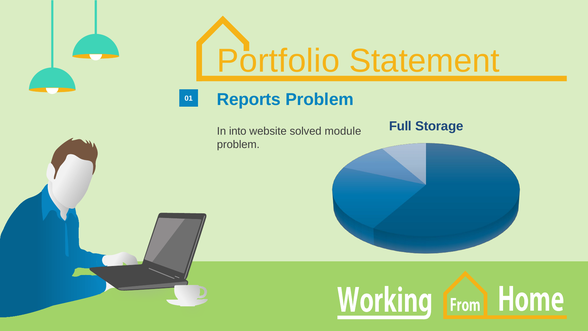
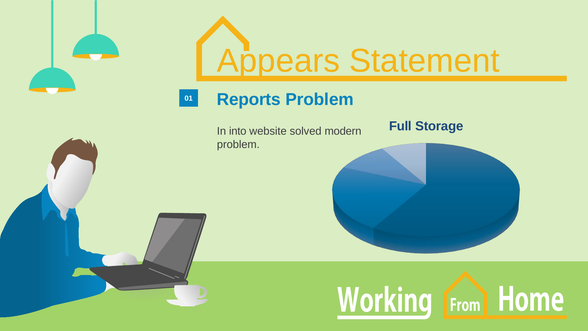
Portfolio: Portfolio -> Appears (278, 61)
module: module -> modern (343, 131)
